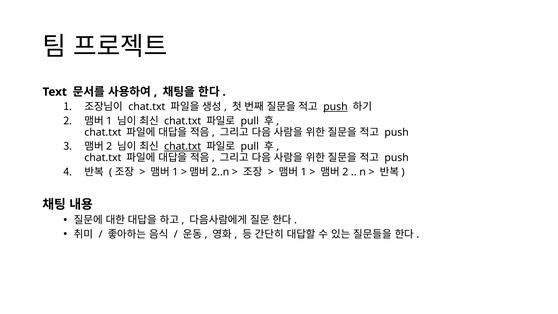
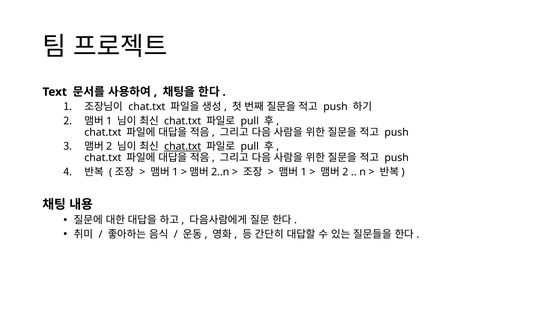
push underline: present -> none (335, 107)
